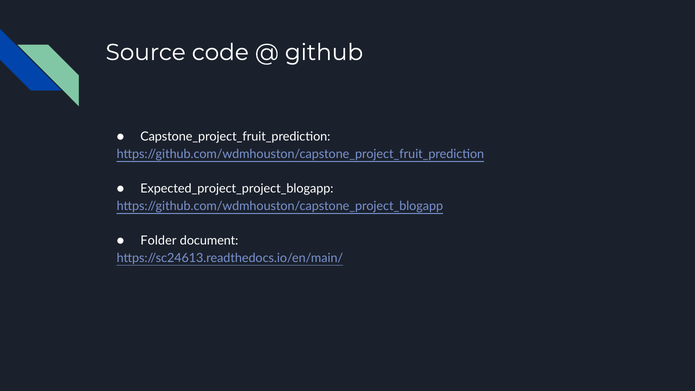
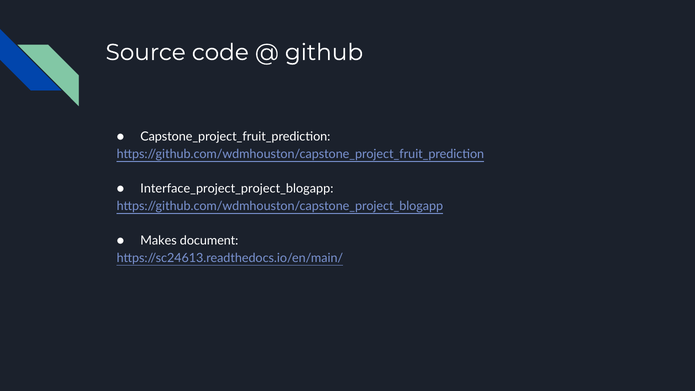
Expected_project_project_blogapp: Expected_project_project_blogapp -> Interface_project_project_blogapp (237, 189)
Folder: Folder -> Makes (159, 241)
